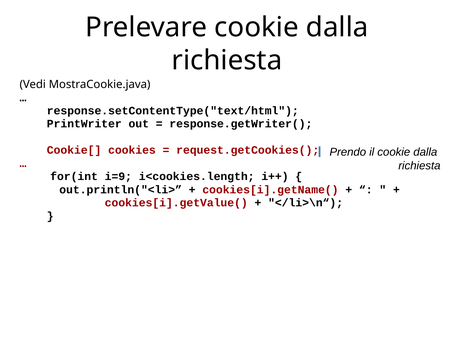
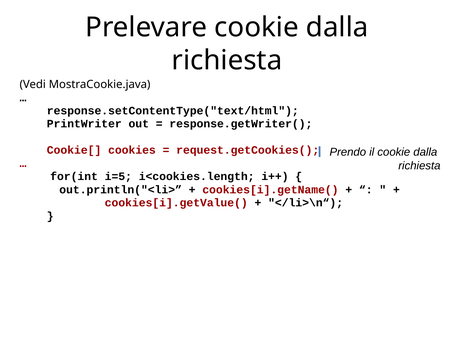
i=9: i=9 -> i=5 (118, 177)
